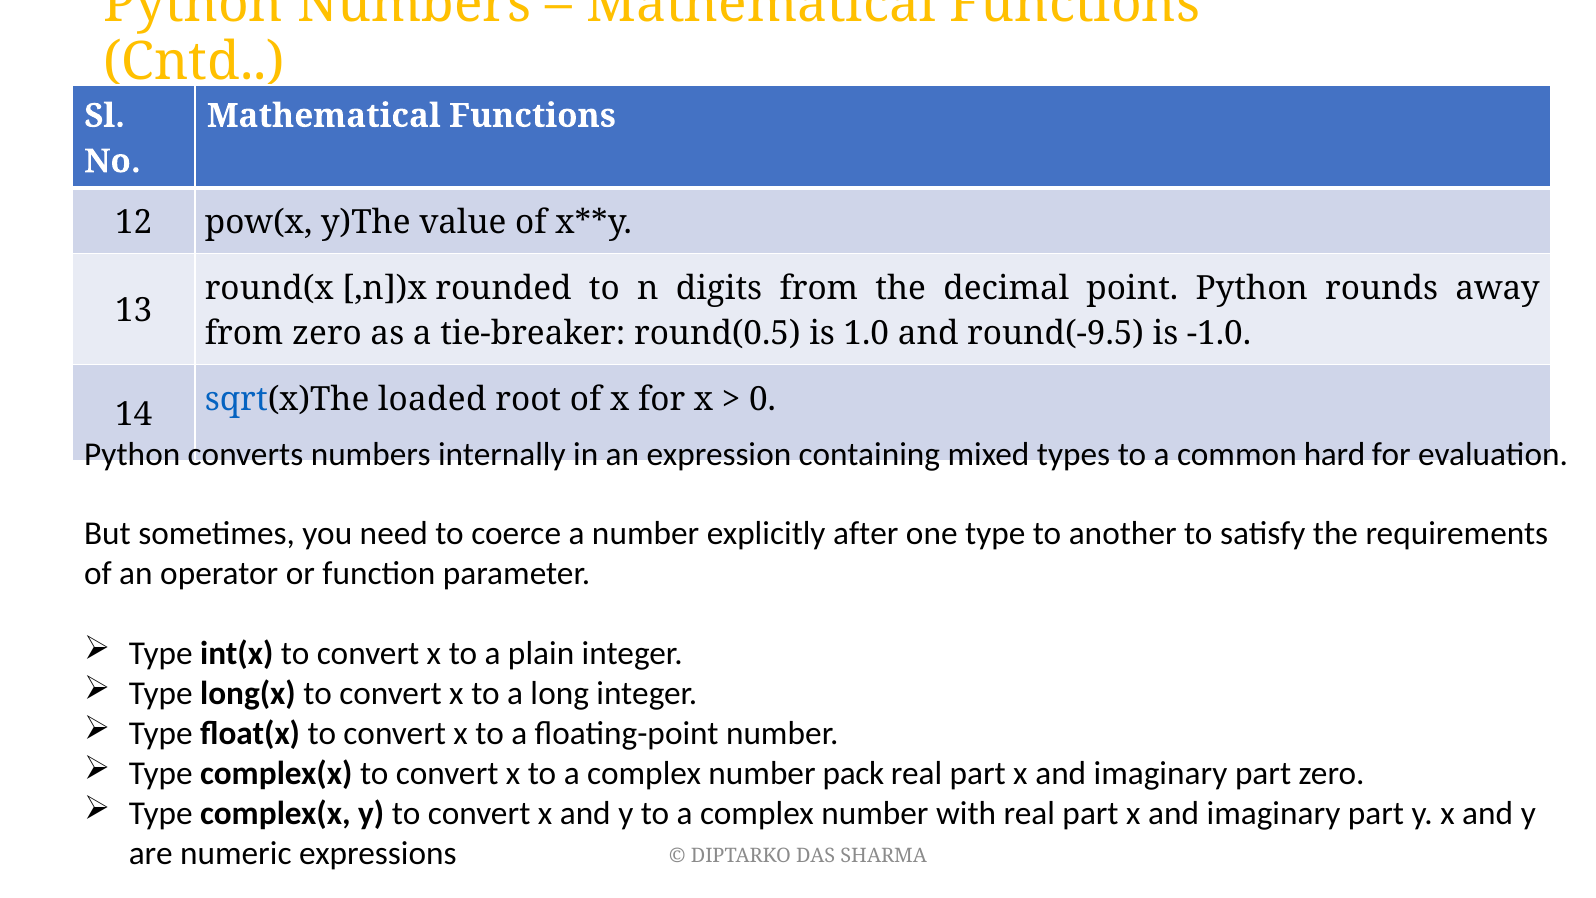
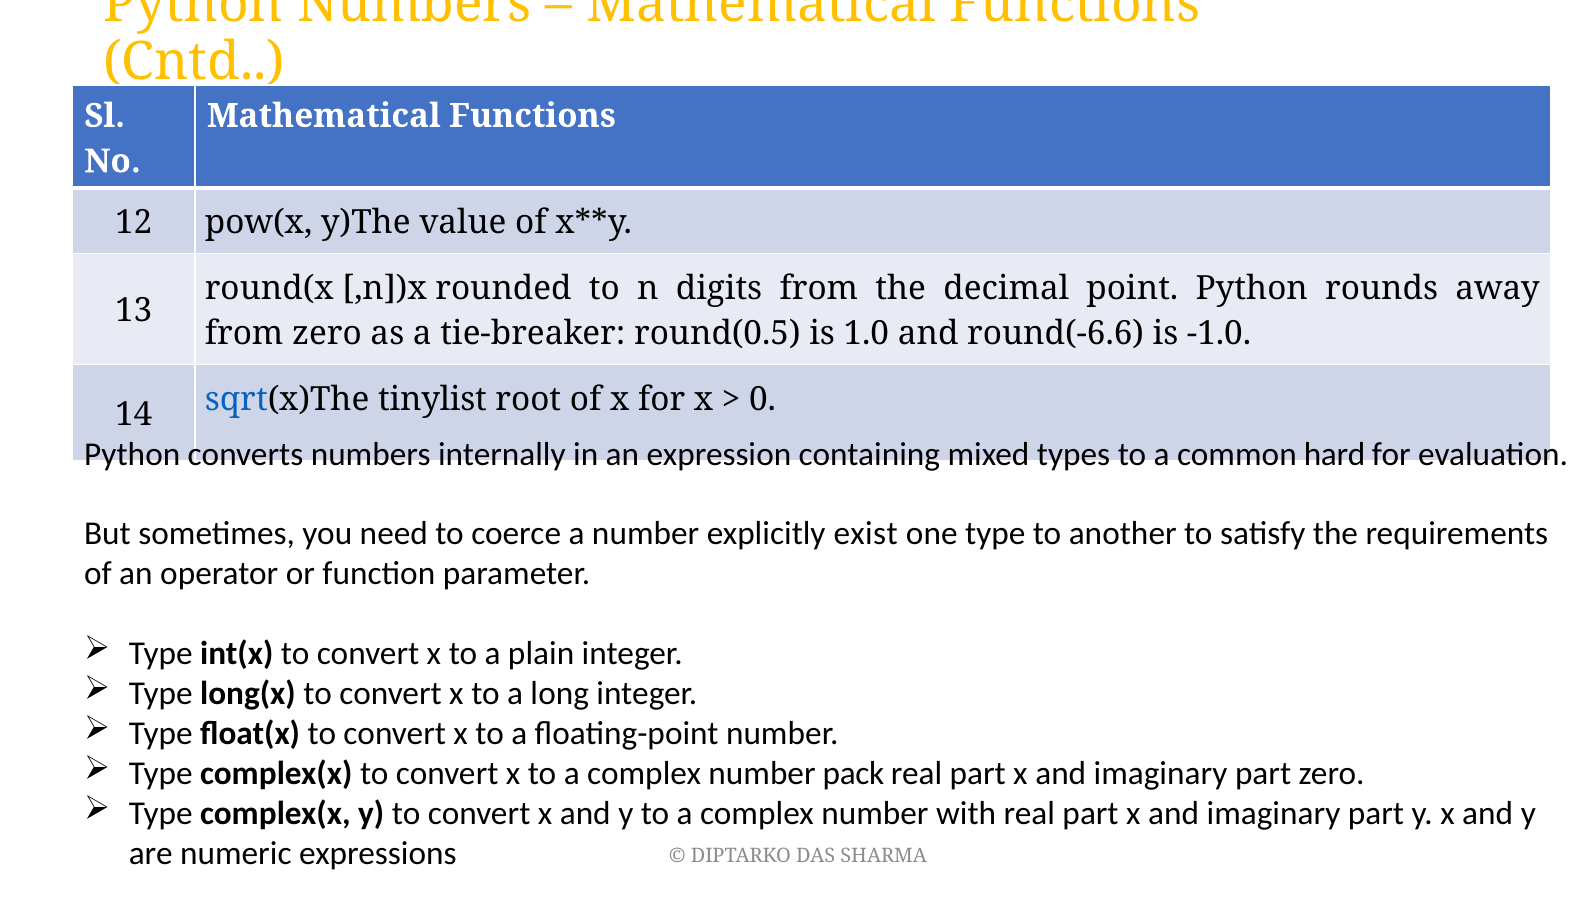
round(-9.5: round(-9.5 -> round(-6.6 (1056, 334)
loaded: loaded -> tinylist (432, 399)
after: after -> exist (866, 534)
